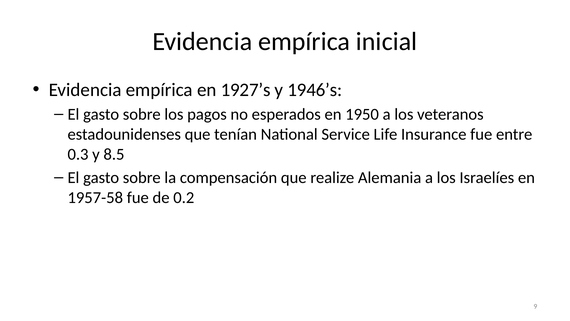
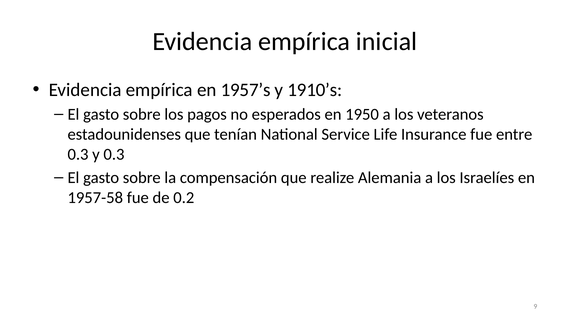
1927’s: 1927’s -> 1957’s (246, 90)
1946’s: 1946’s -> 1910’s (315, 90)
y 8.5: 8.5 -> 0.3 (114, 154)
